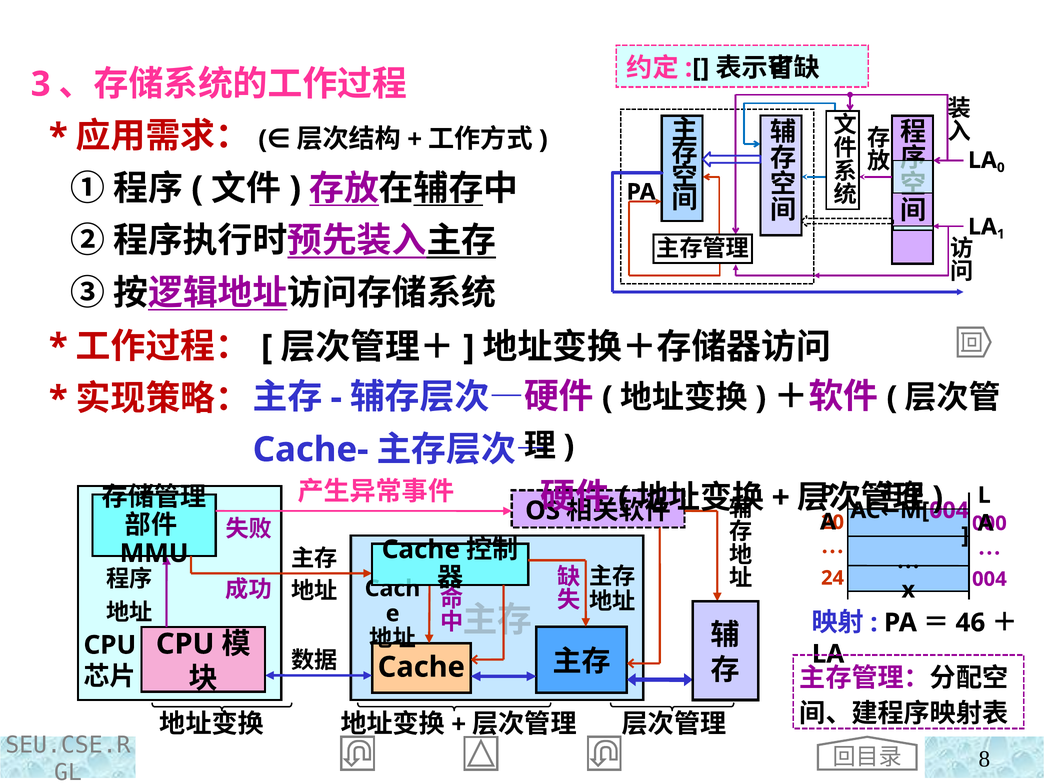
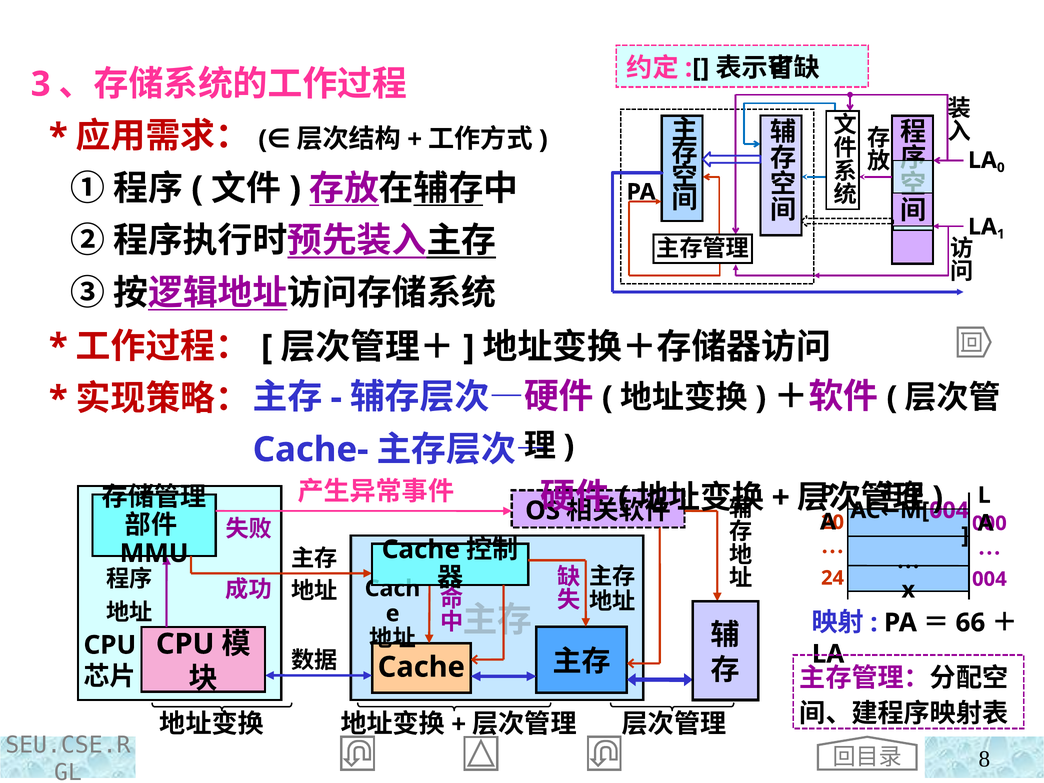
46: 46 -> 66 (970, 623)
